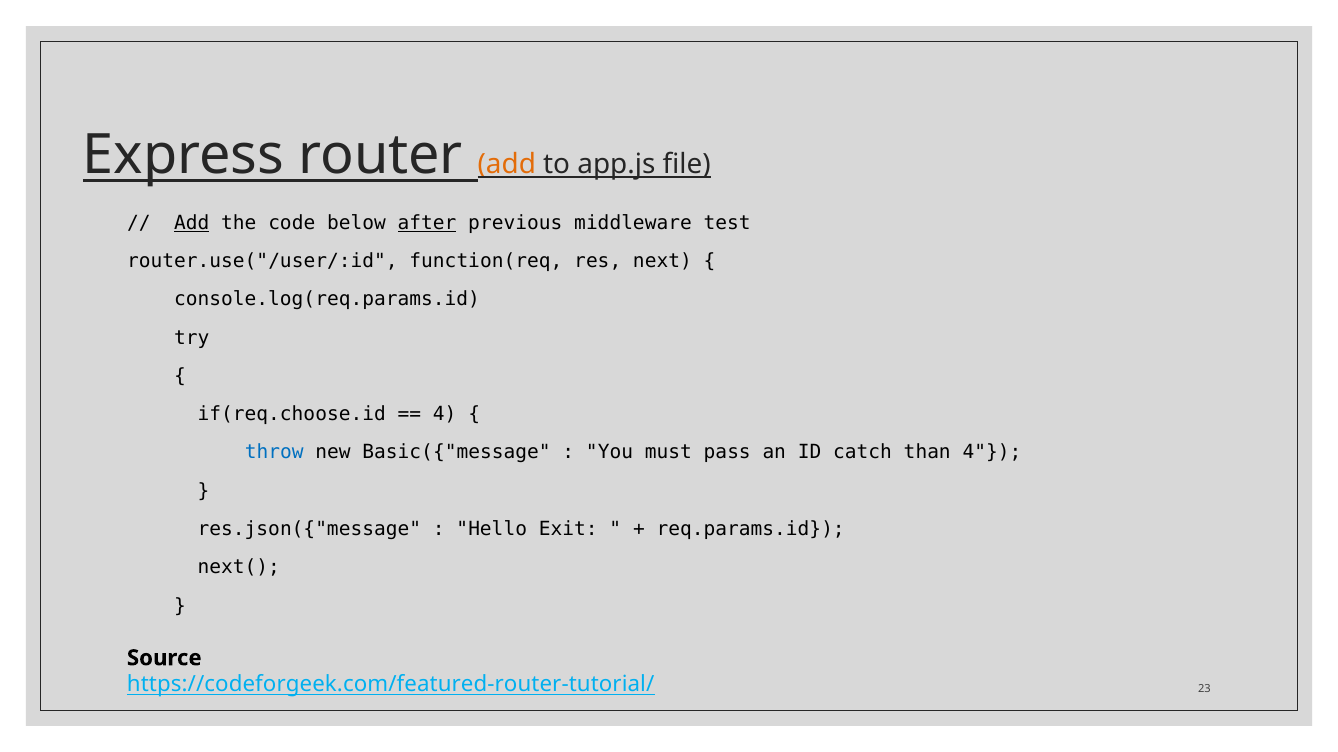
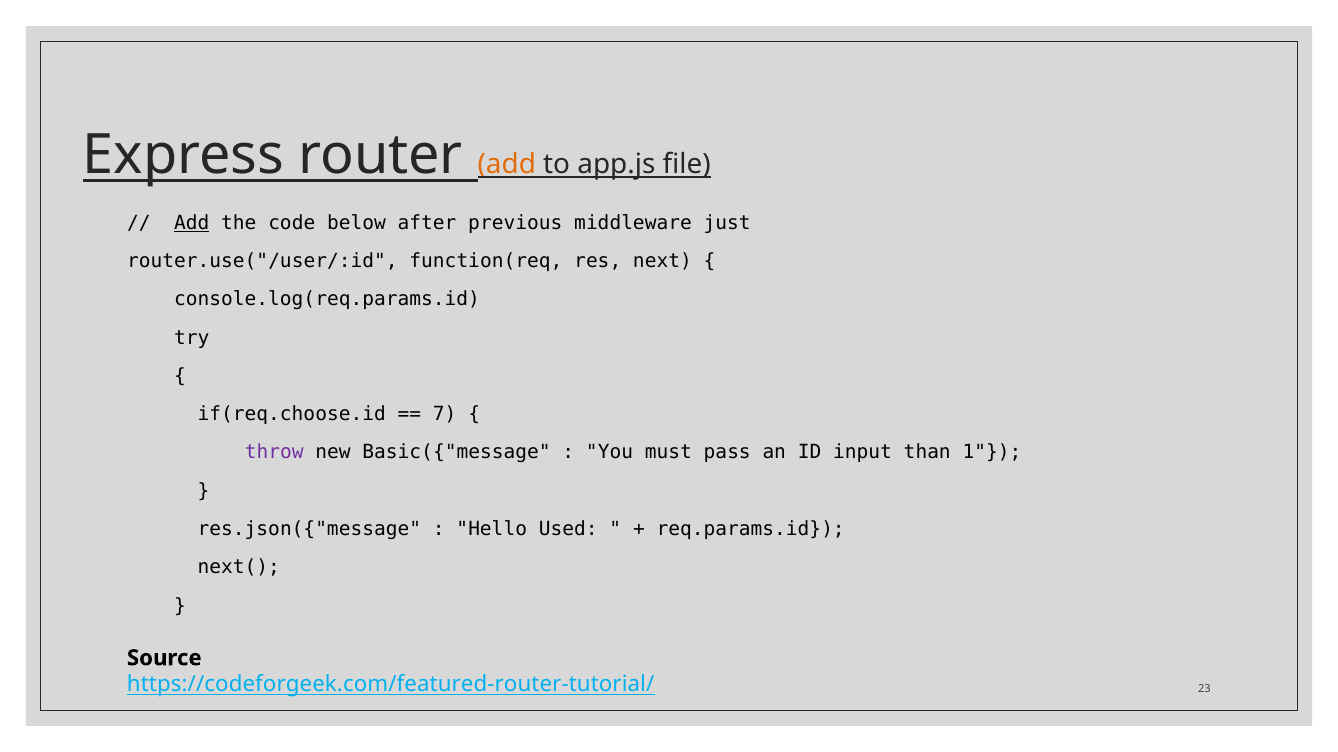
after underline: present -> none (427, 223)
test: test -> just (727, 223)
4: 4 -> 7 (445, 415)
throw colour: blue -> purple (274, 453)
catch: catch -> input (862, 453)
than 4: 4 -> 1 (992, 453)
Exit: Exit -> Used (568, 530)
